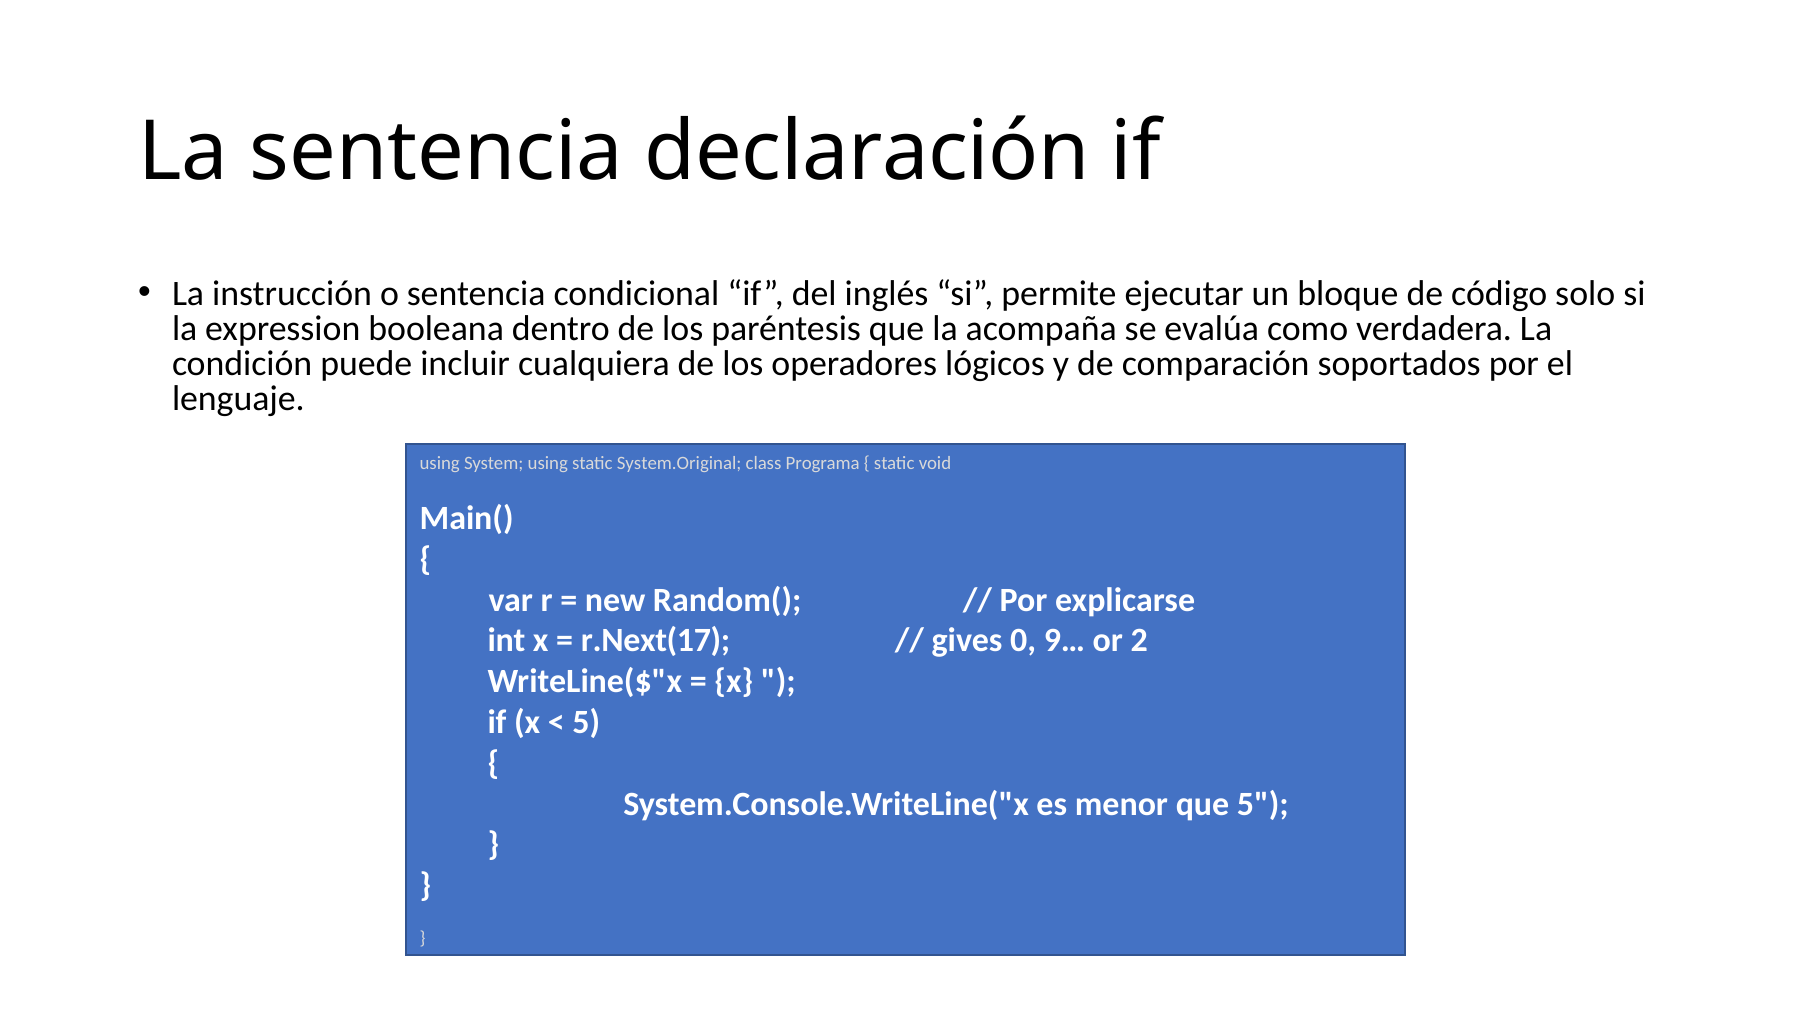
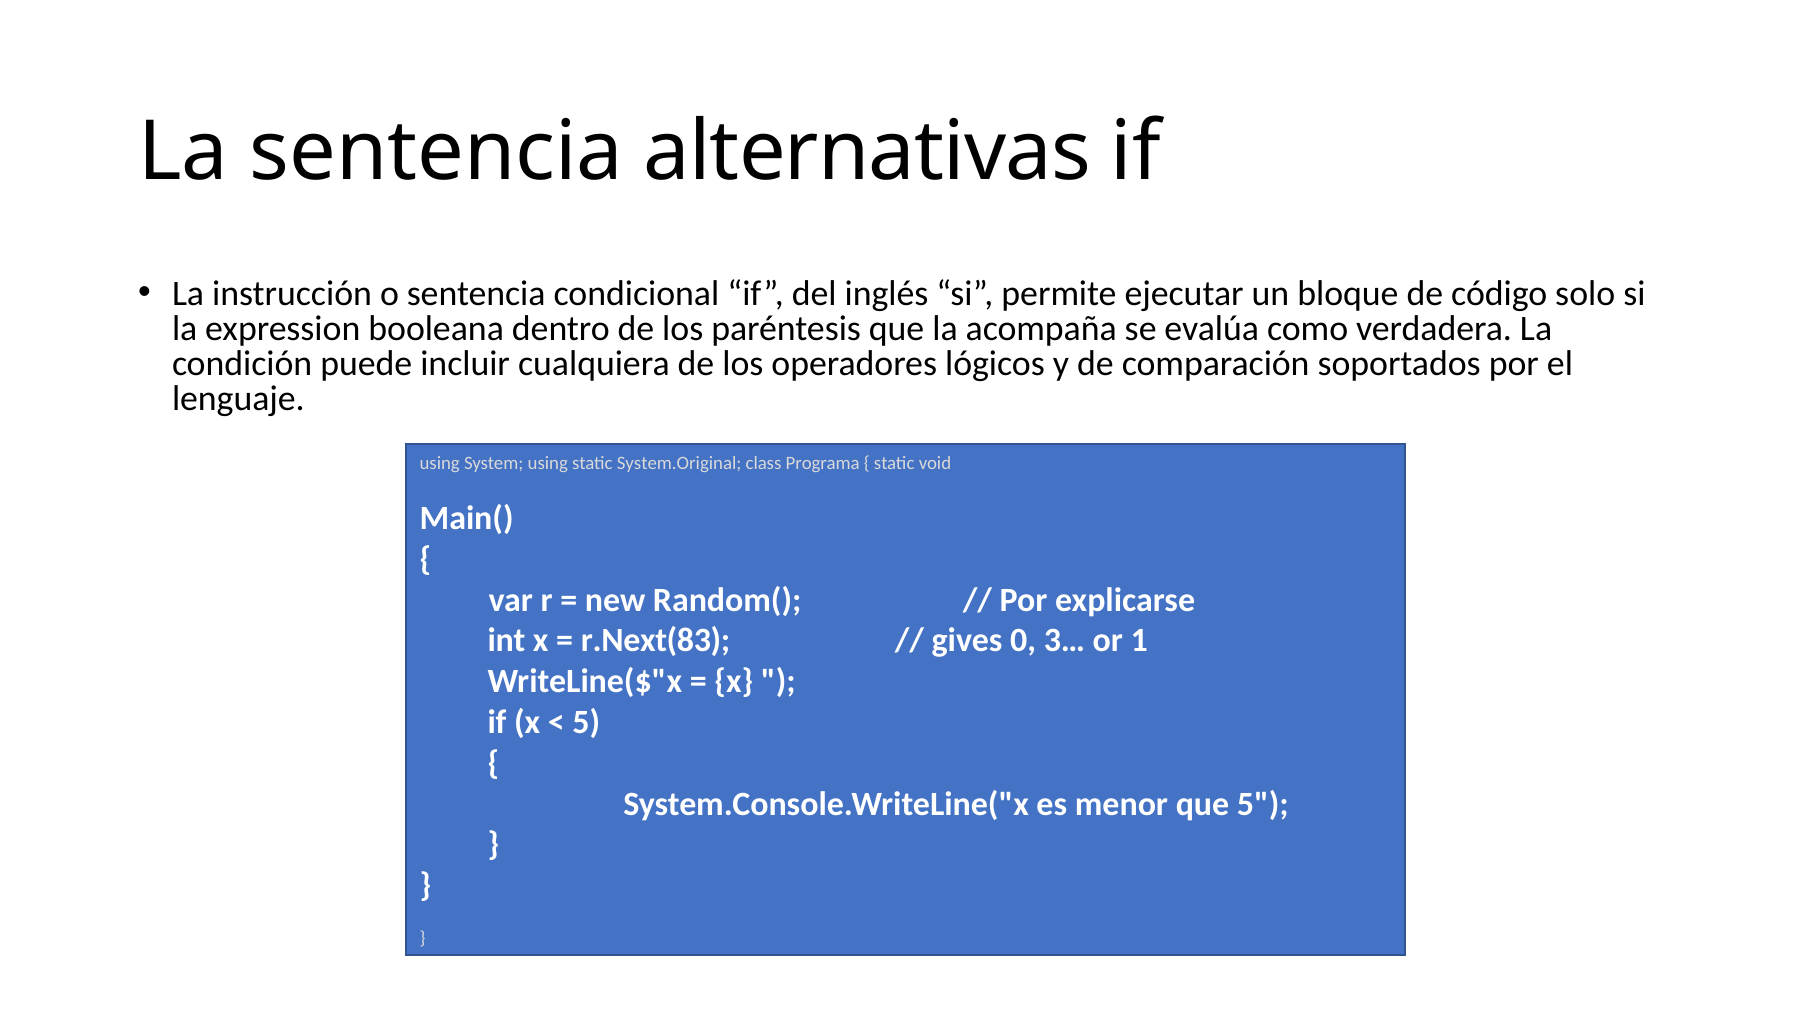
declaración: declaración -> alternativas (867, 152)
r.Next(17: r.Next(17 -> r.Next(83 (656, 641)
9…: 9… -> 3… (1064, 641)
2: 2 -> 1 (1139, 641)
